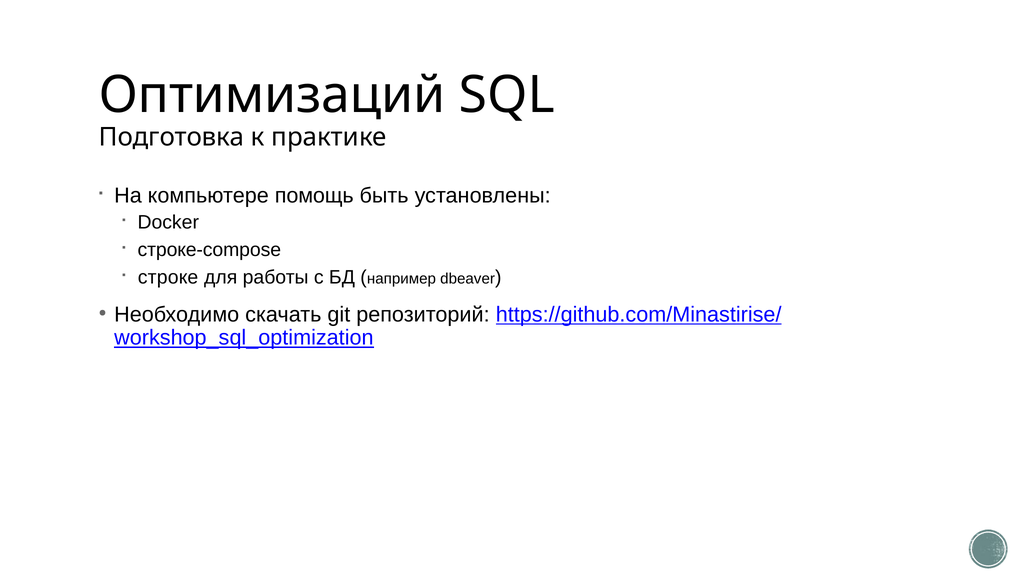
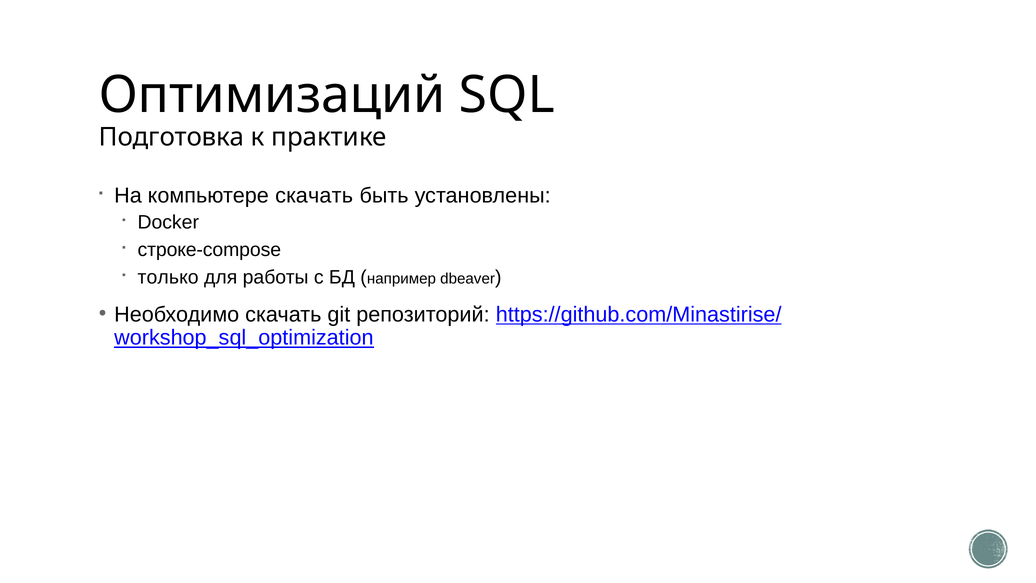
компьютере помощь: помощь -> скачать (314, 196)
строке: строке -> только (168, 277)
